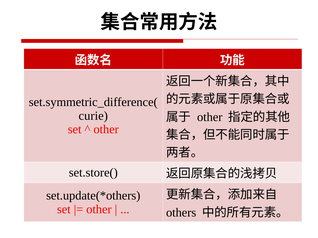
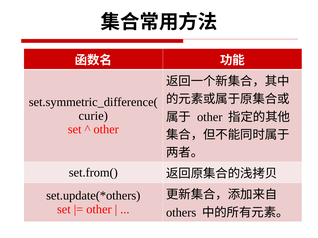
set.store(: set.store( -> set.from( (93, 173)
